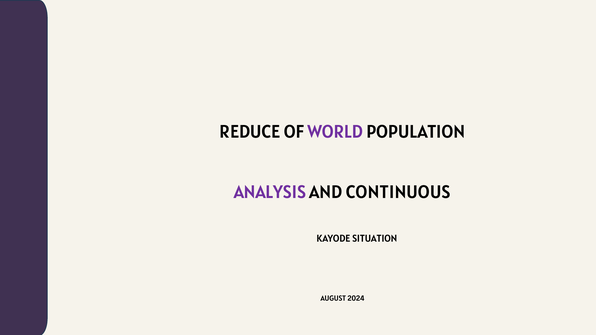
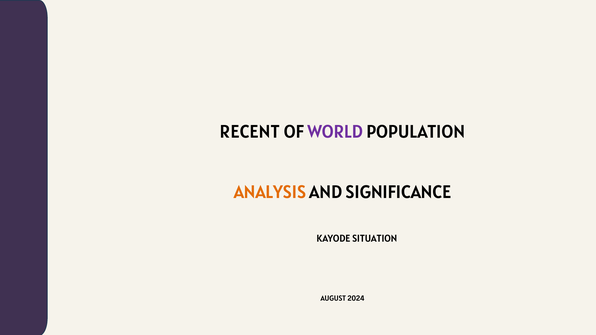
REDUCE: REDUCE -> RECENT (250, 132)
ANALYSIS colour: purple -> orange (270, 192)
CONTINUOUS: CONTINUOUS -> SIGNIFICANCE (398, 192)
